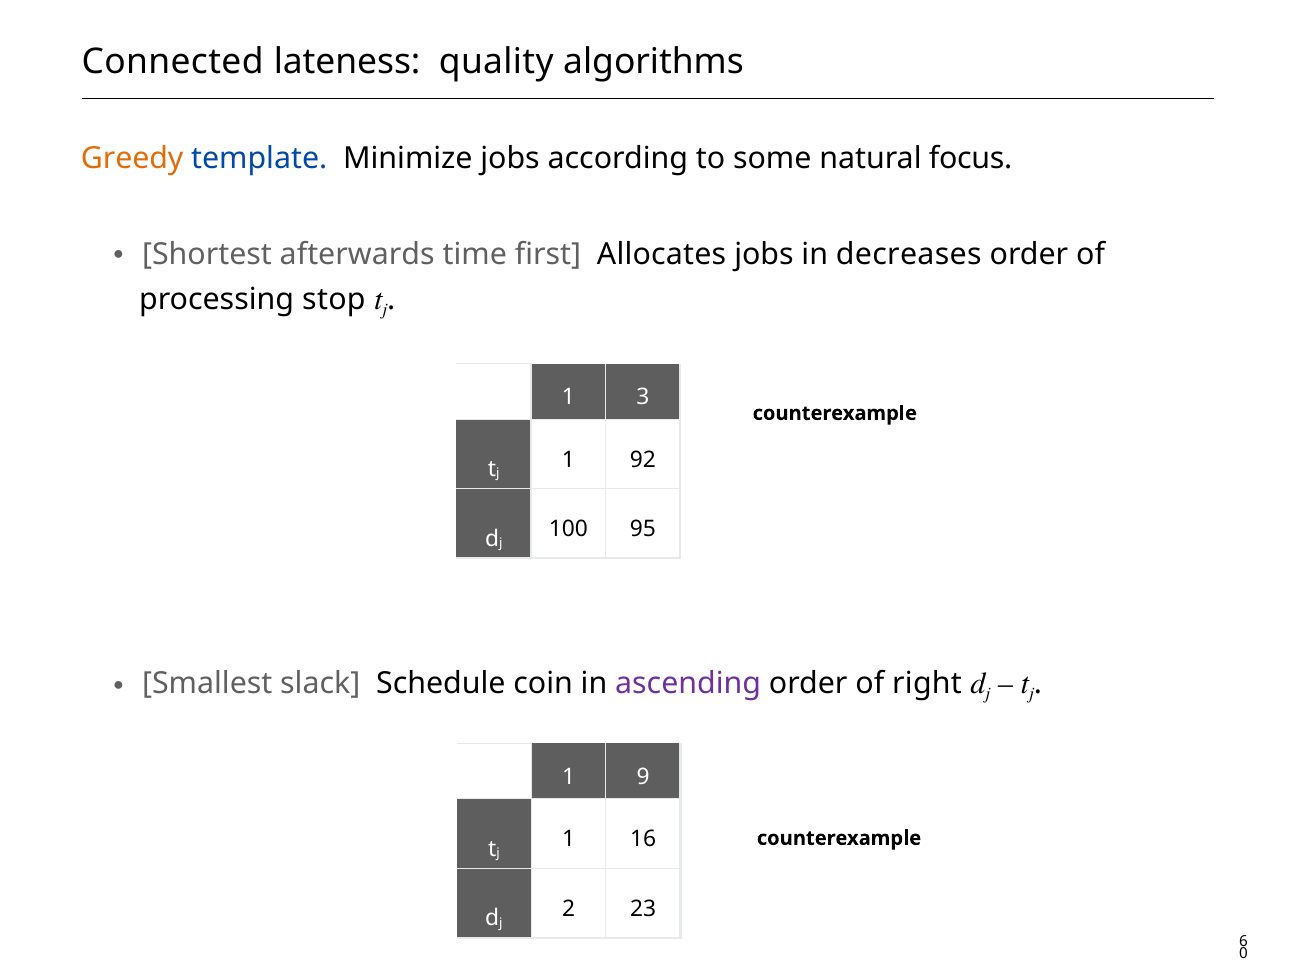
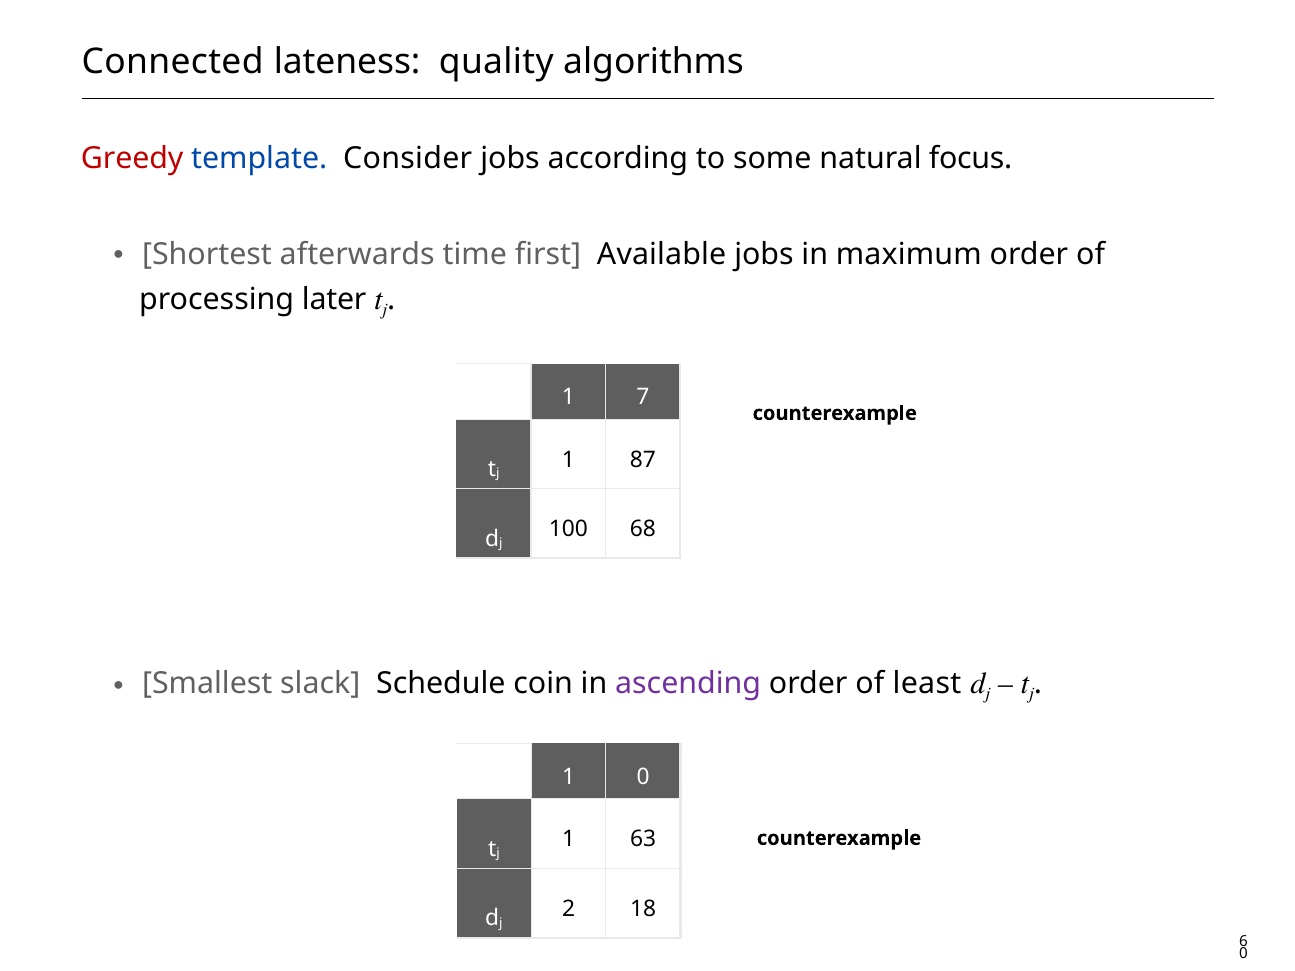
Greedy colour: orange -> red (132, 158)
Minimize: Minimize -> Consider (408, 158)
Allocates: Allocates -> Available (662, 255)
decreases: decreases -> maximum (909, 255)
stop: stop -> later (334, 299)
3: 3 -> 7 (643, 397)
92: 92 -> 87 (643, 460)
95: 95 -> 68 (643, 529)
right: right -> least (927, 684)
1 9: 9 -> 0 (643, 777)
16: 16 -> 63 (643, 840)
23: 23 -> 18 (643, 909)
